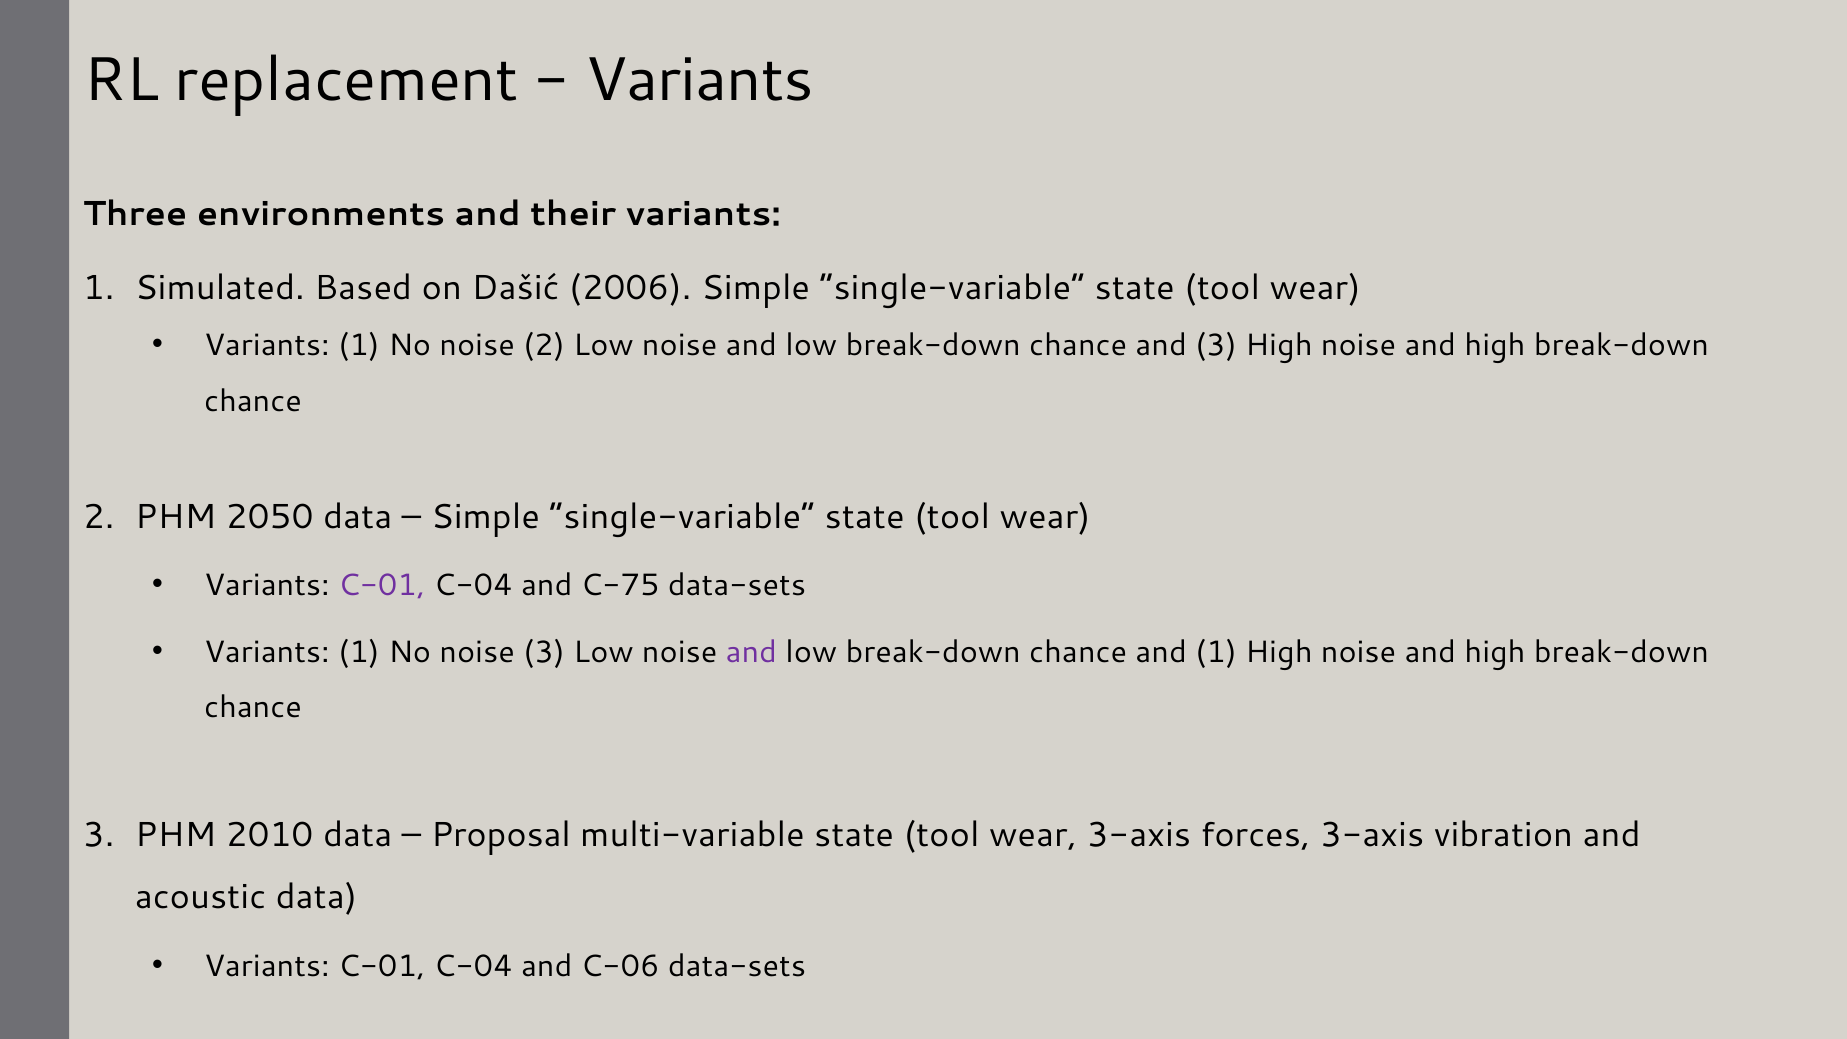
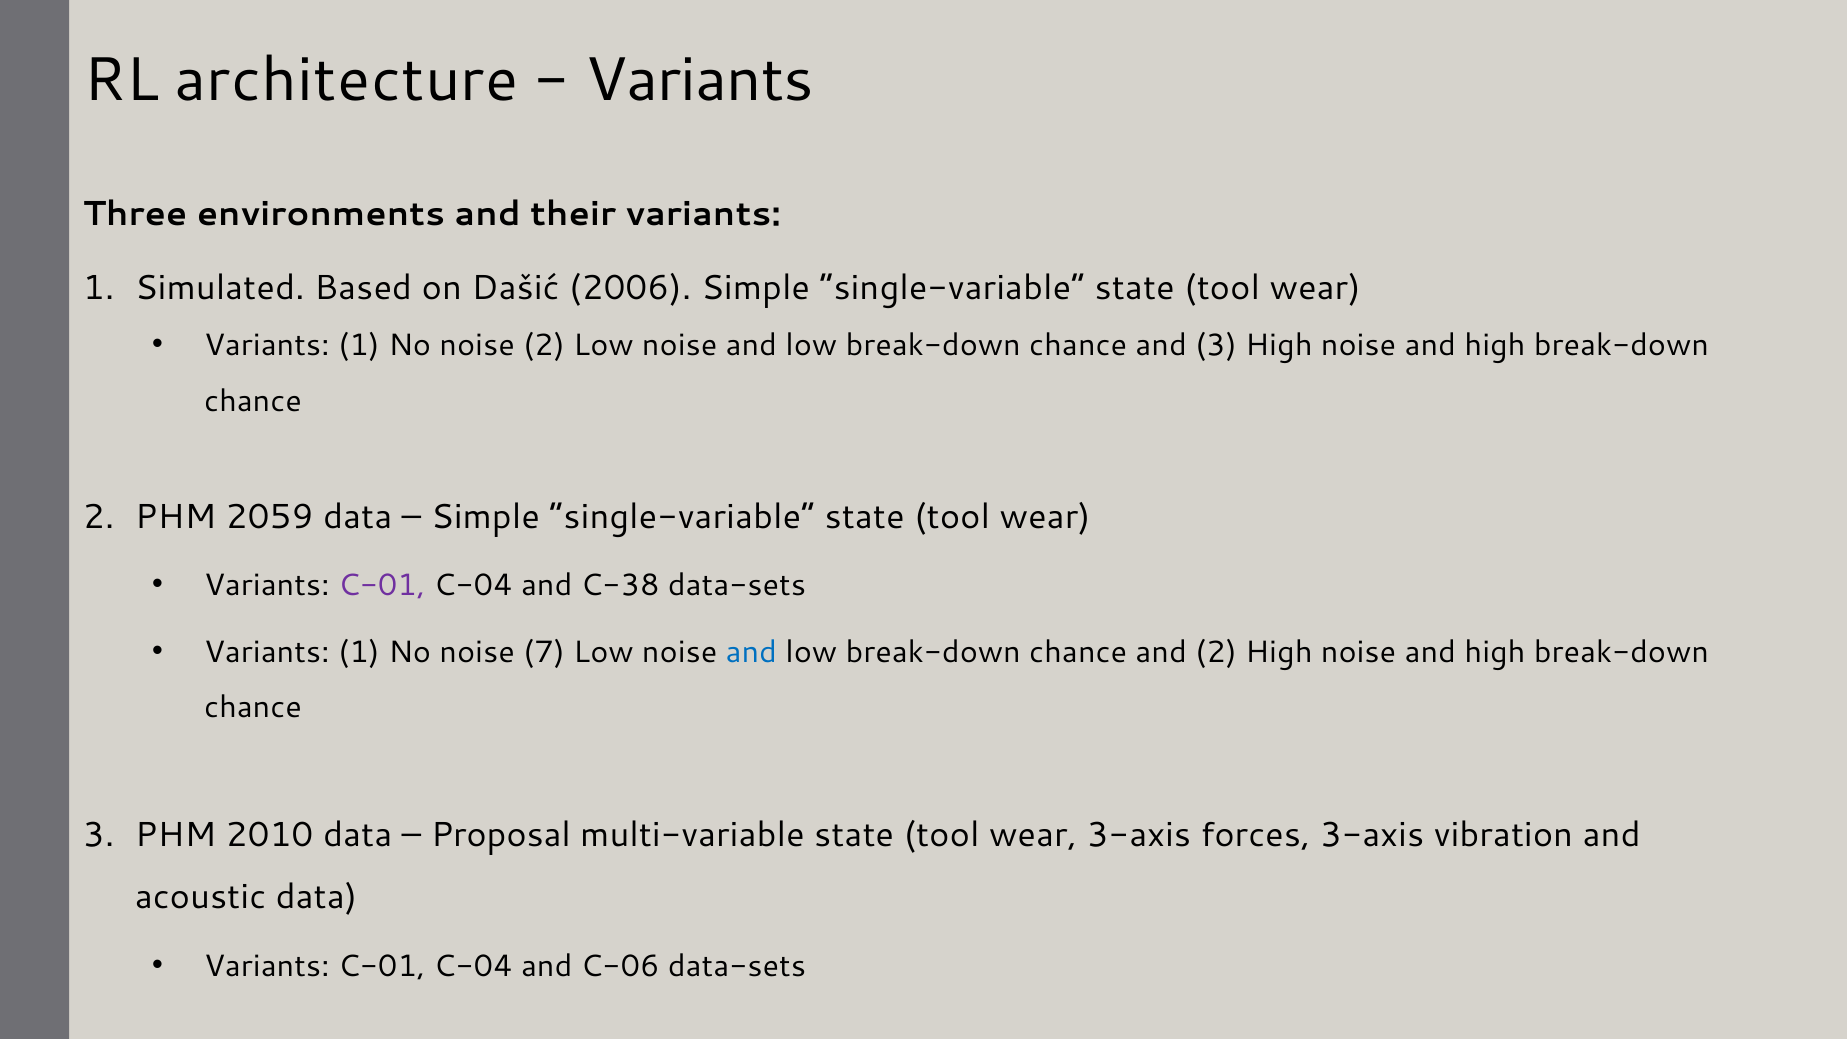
replacement: replacement -> architecture (346, 80)
2050: 2050 -> 2059 (270, 517)
C-75: C-75 -> C-38 (620, 586)
noise 3: 3 -> 7 (544, 652)
and colour: purple -> blue (751, 652)
and 1: 1 -> 2 (1216, 652)
